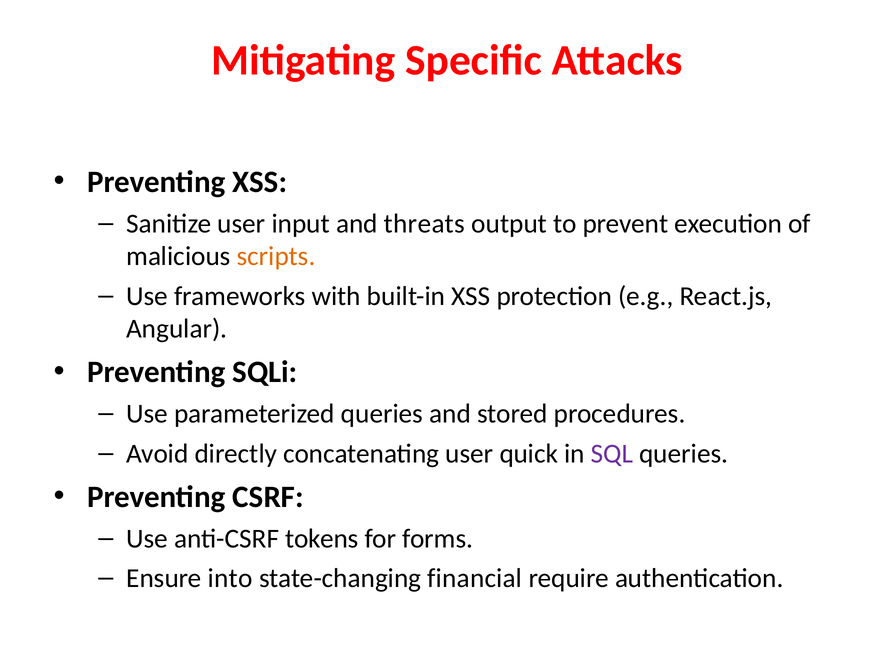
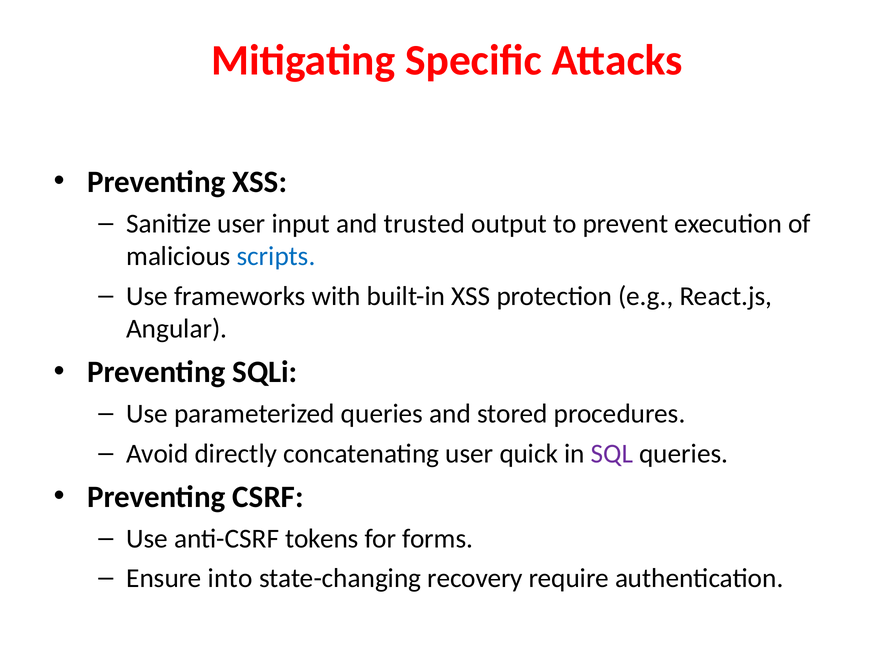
threats: threats -> trusted (425, 223)
scripts colour: orange -> blue (276, 256)
financial: financial -> recovery (475, 578)
